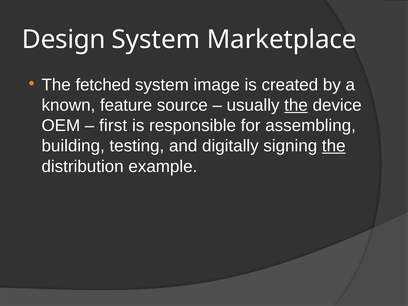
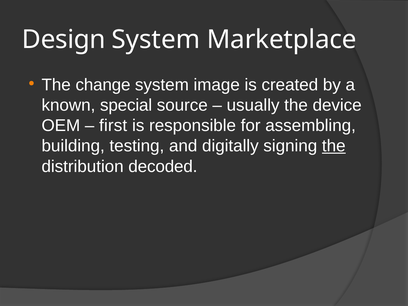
fetched: fetched -> change (103, 85)
feature: feature -> special (126, 105)
the underline: present -> none (296, 105)
example: example -> decoded (163, 166)
